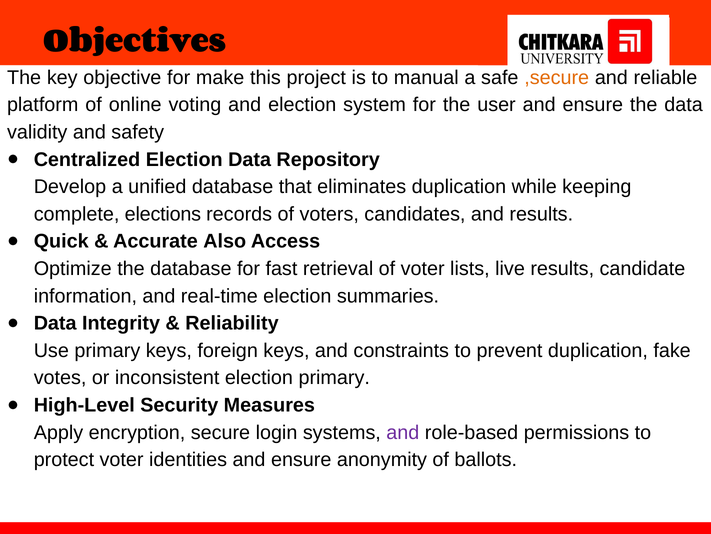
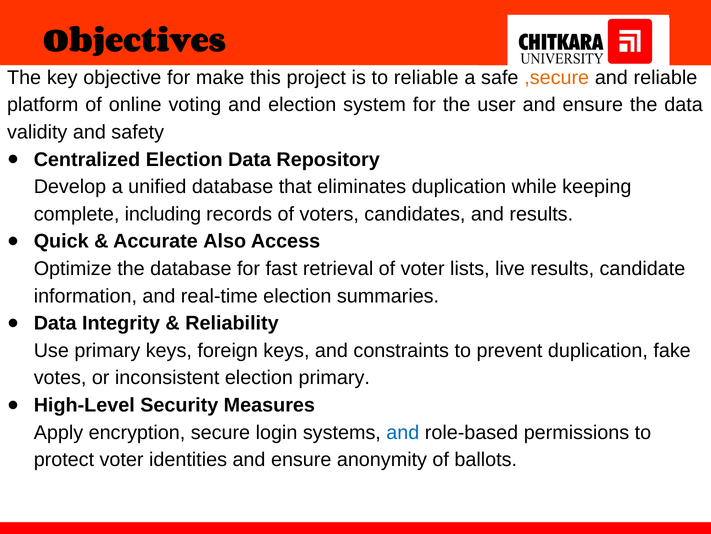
to manual: manual -> reliable (426, 78)
elections: elections -> including (163, 214)
and colour: purple -> blue (403, 432)
